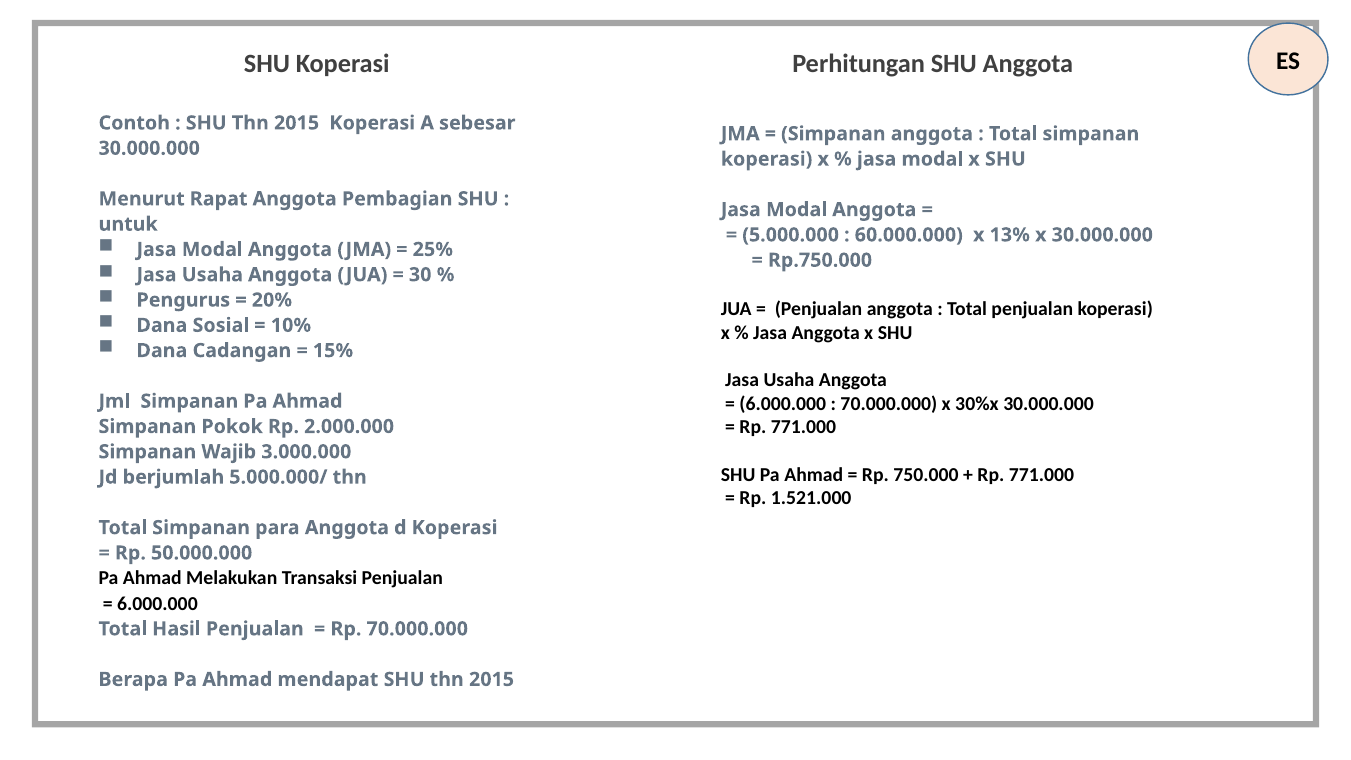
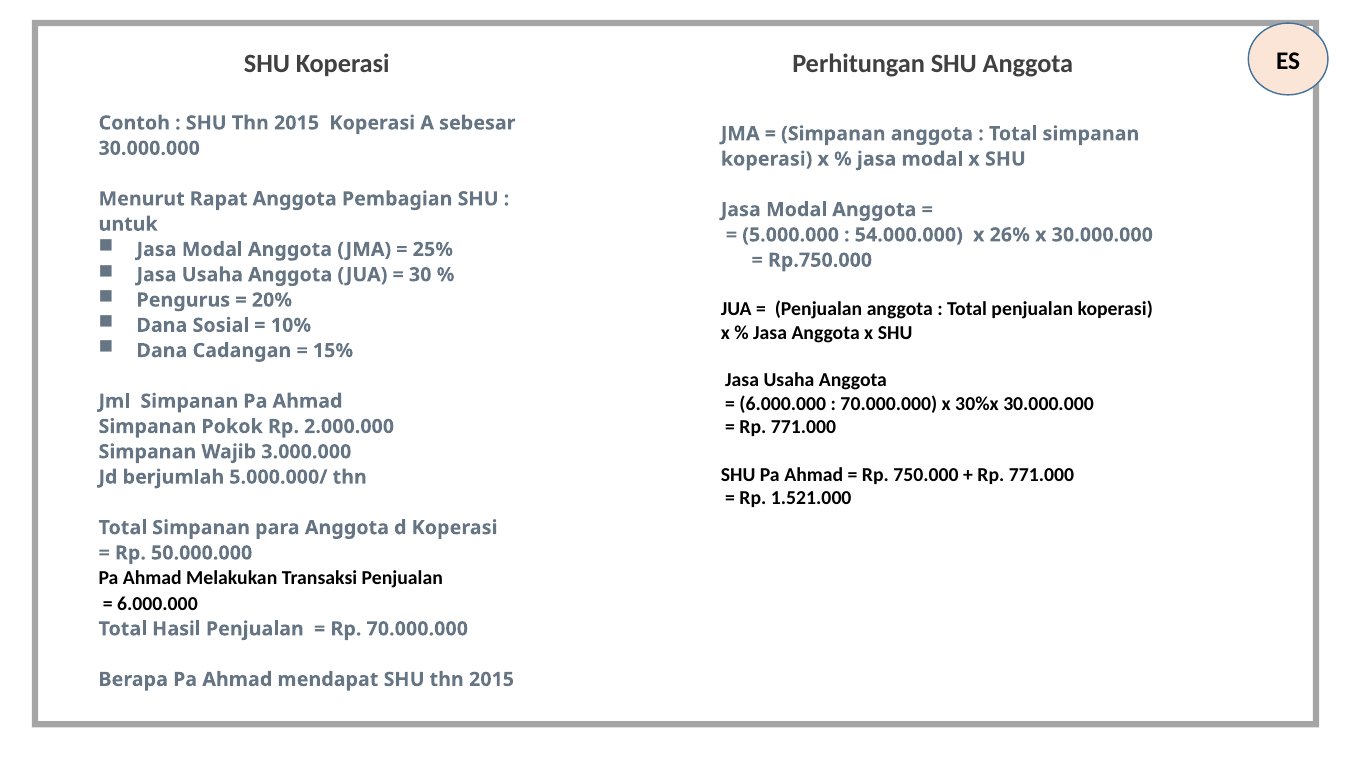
60.000.000: 60.000.000 -> 54.000.000 (909, 235)
13%: 13% -> 26% (1010, 235)
